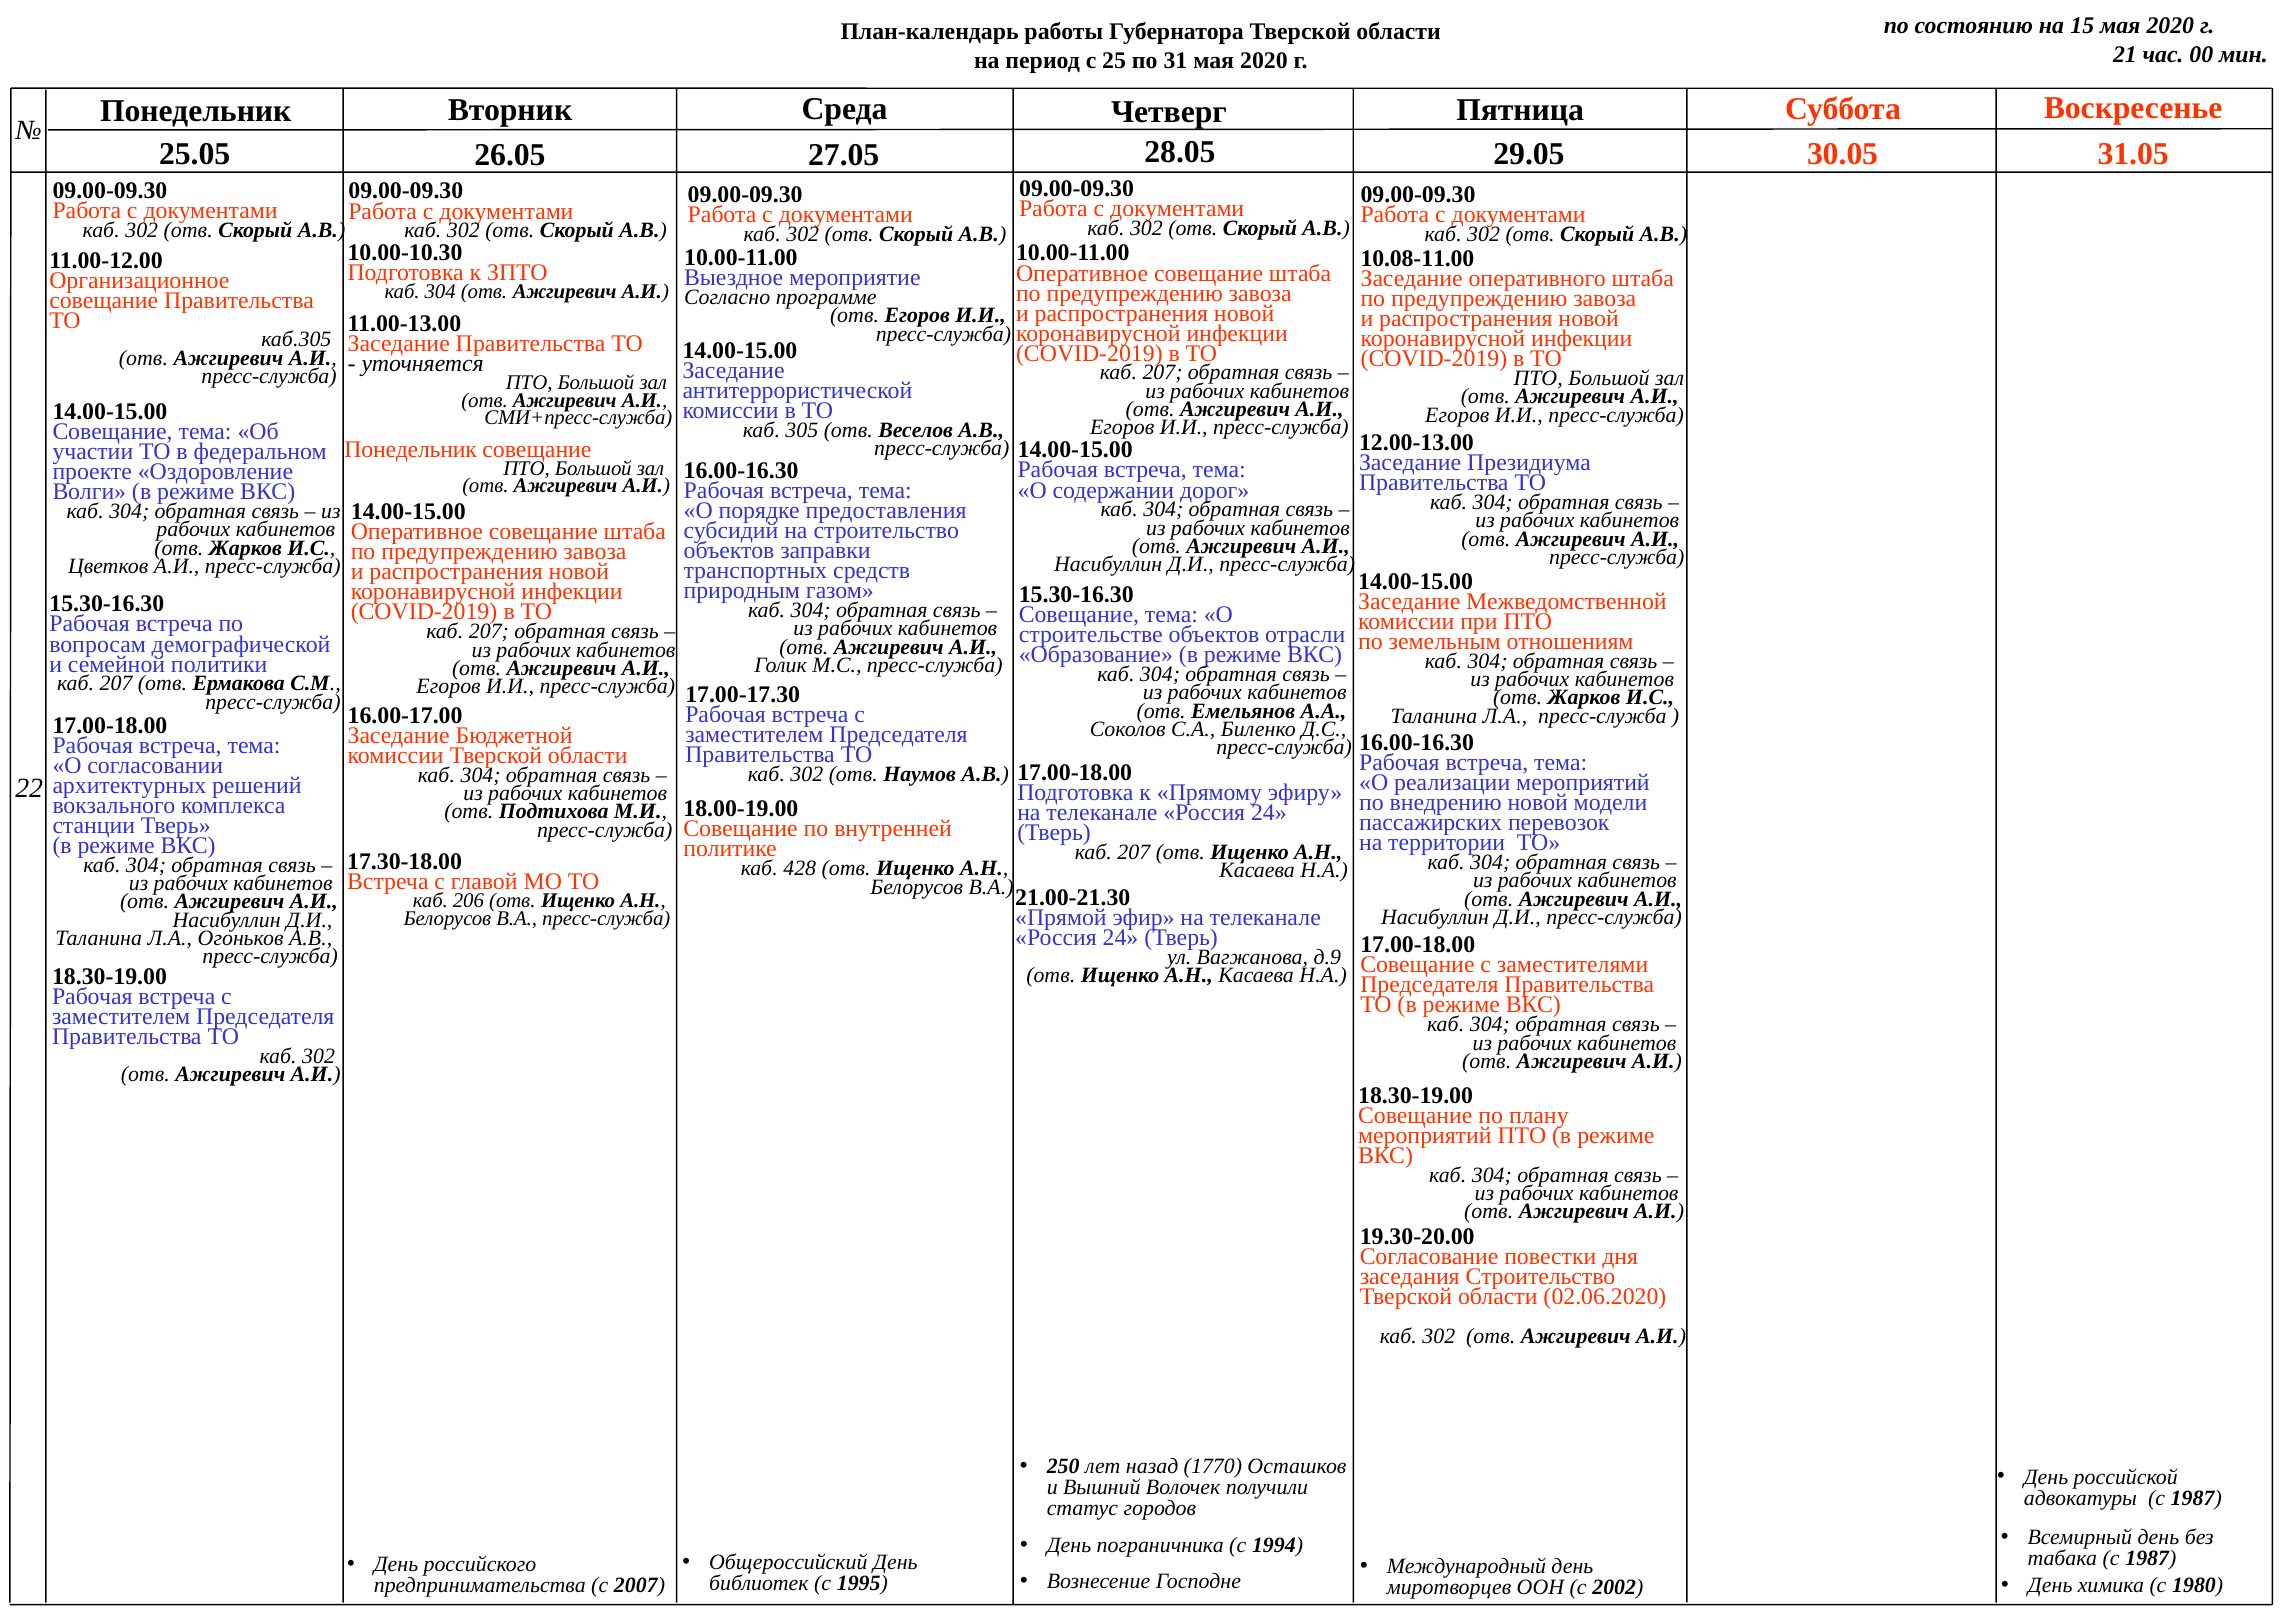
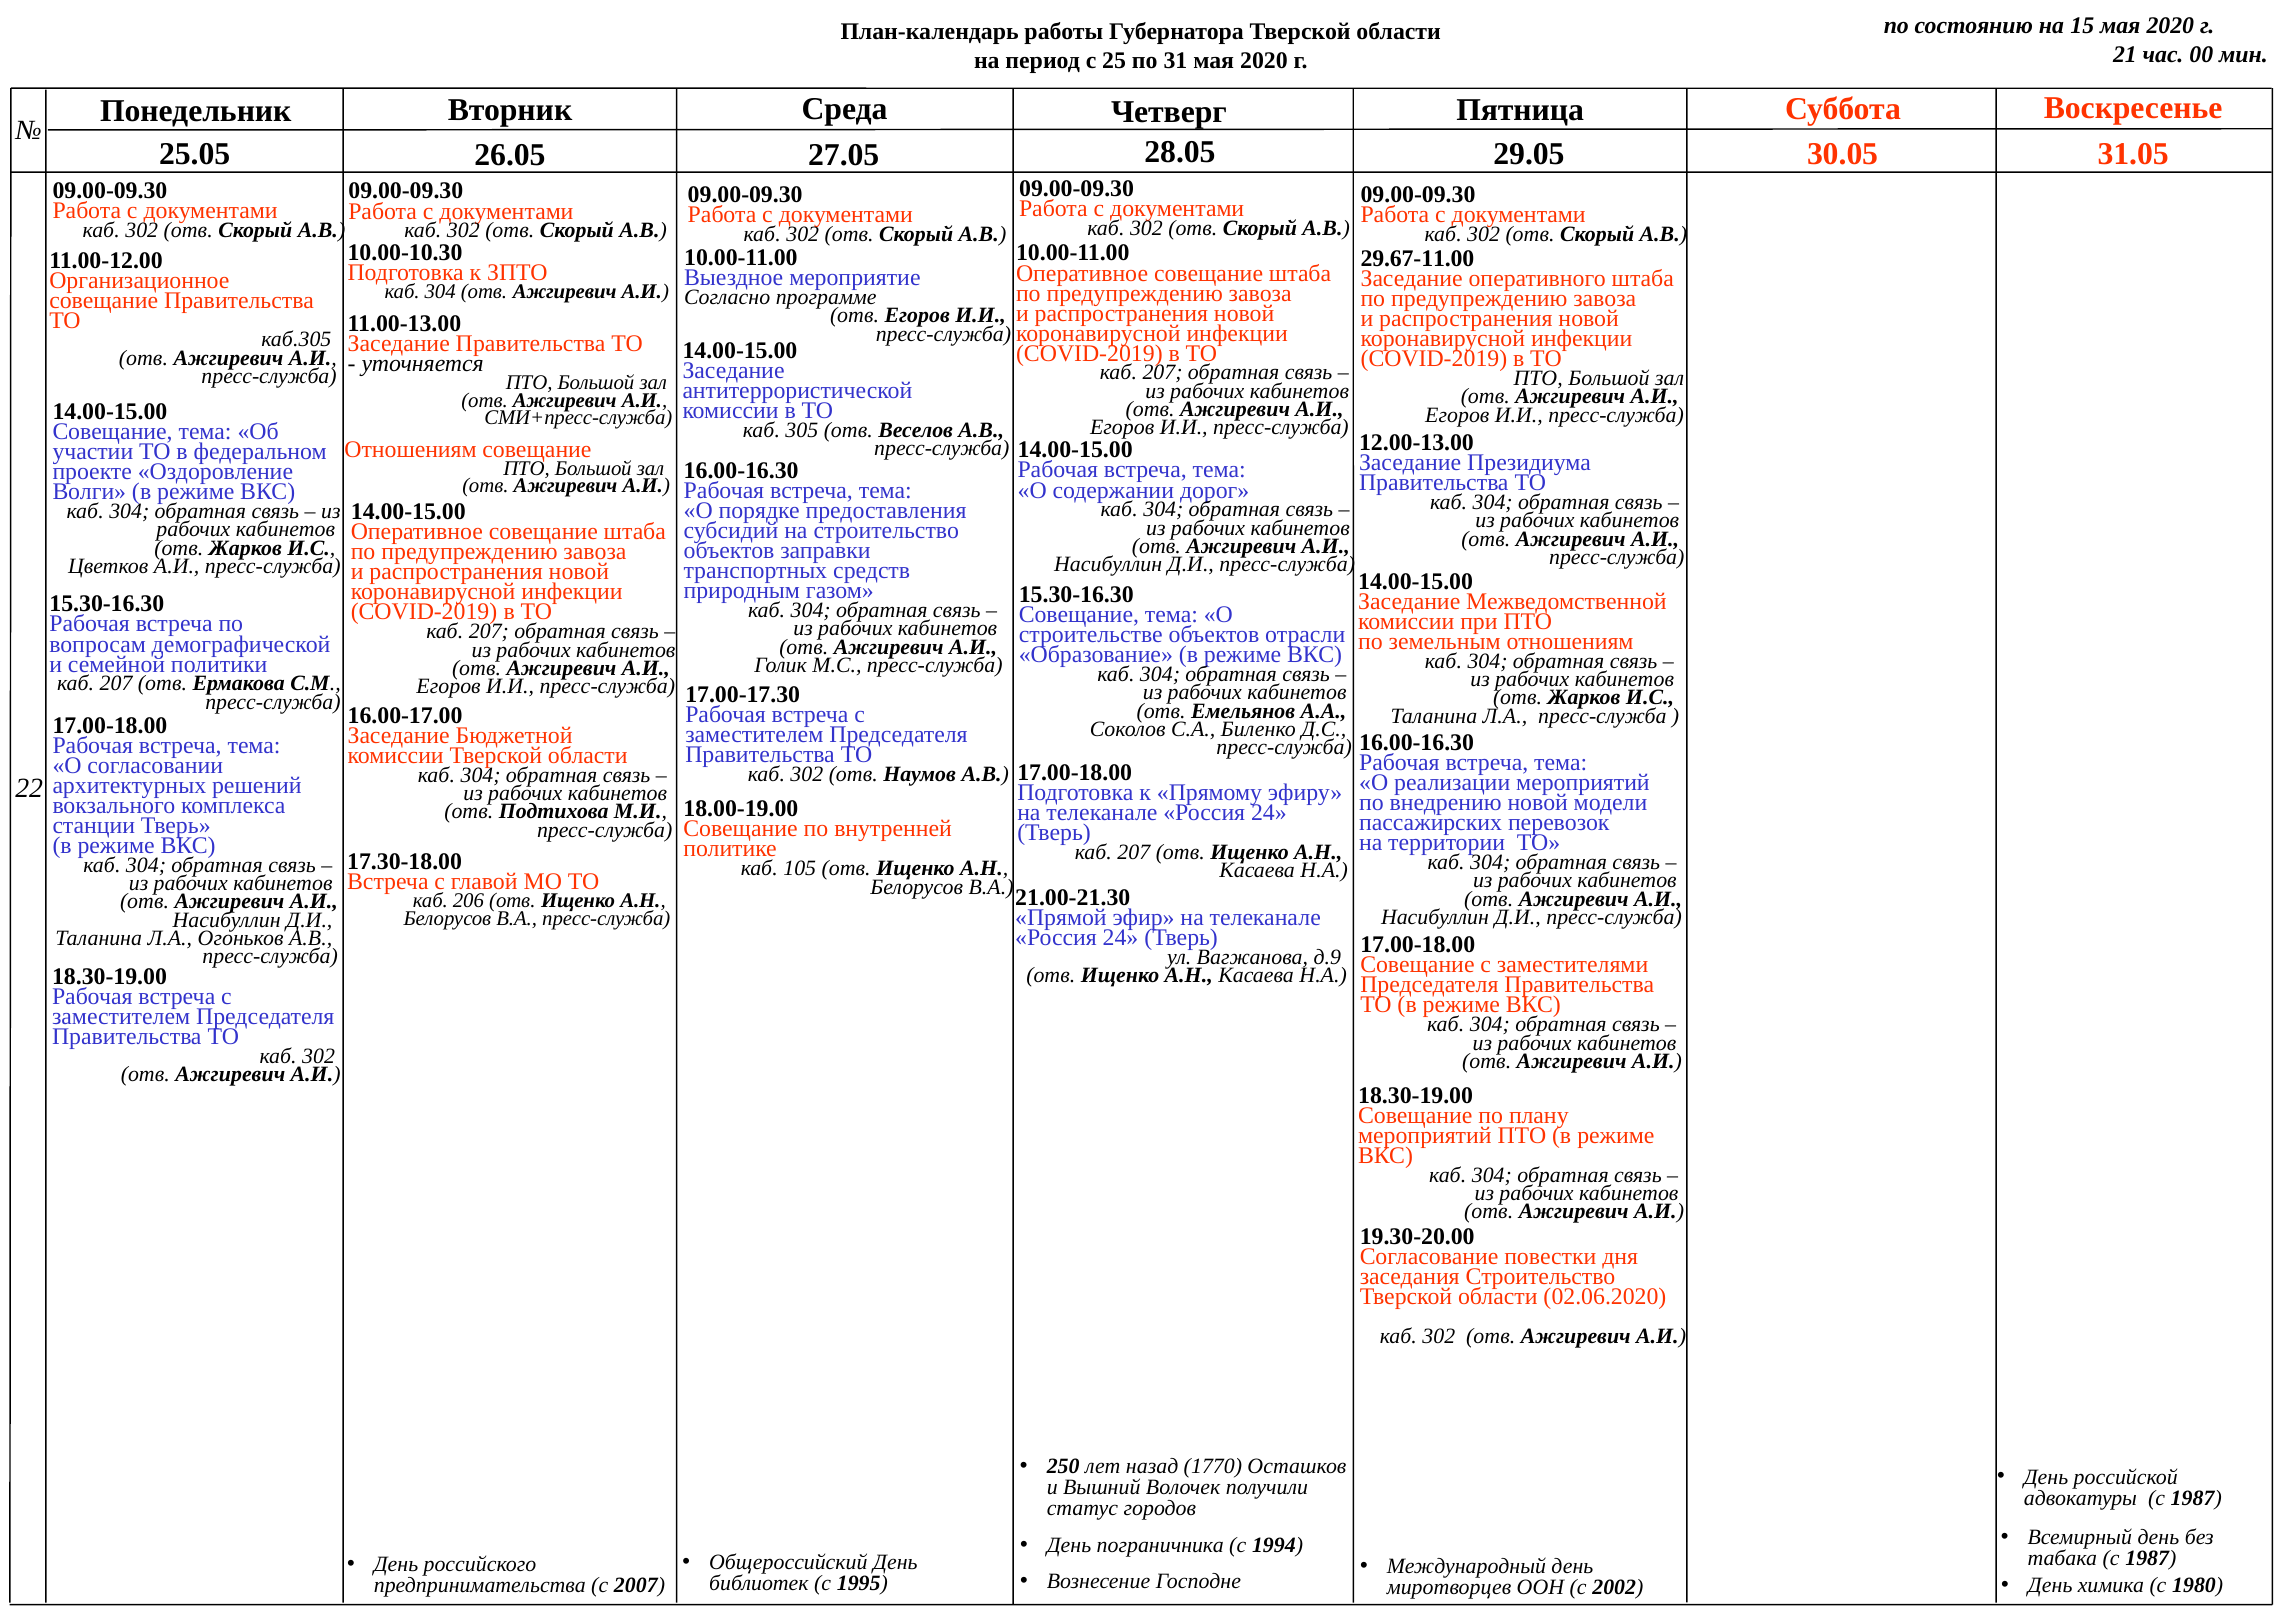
10.08-11.00: 10.08-11.00 -> 29.67-11.00 (1417, 259)
Понедельник: Понедельник -> Отношениям (411, 449)
428: 428 -> 105 (800, 868)
